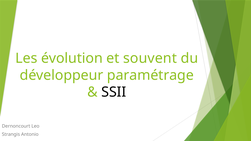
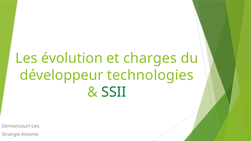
souvent: souvent -> charges (150, 58)
paramétrage: paramétrage -> technologies (150, 75)
SSII colour: black -> green (114, 92)
